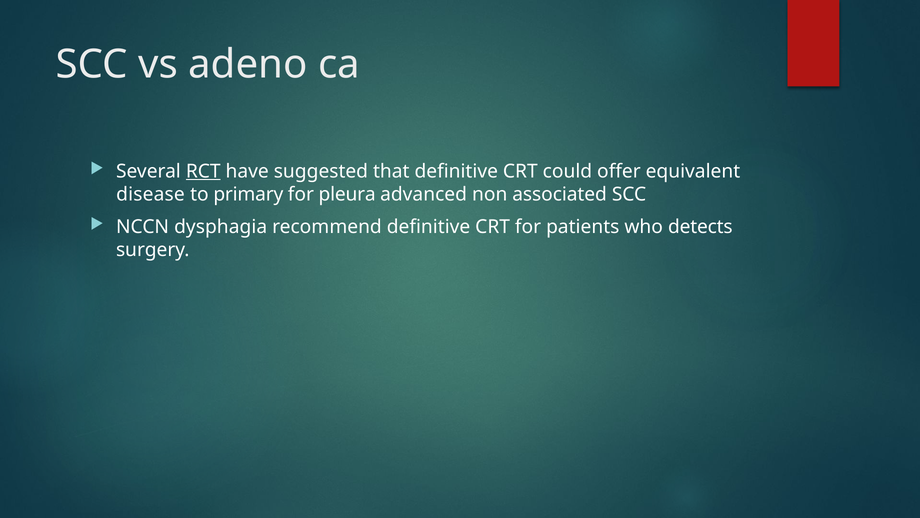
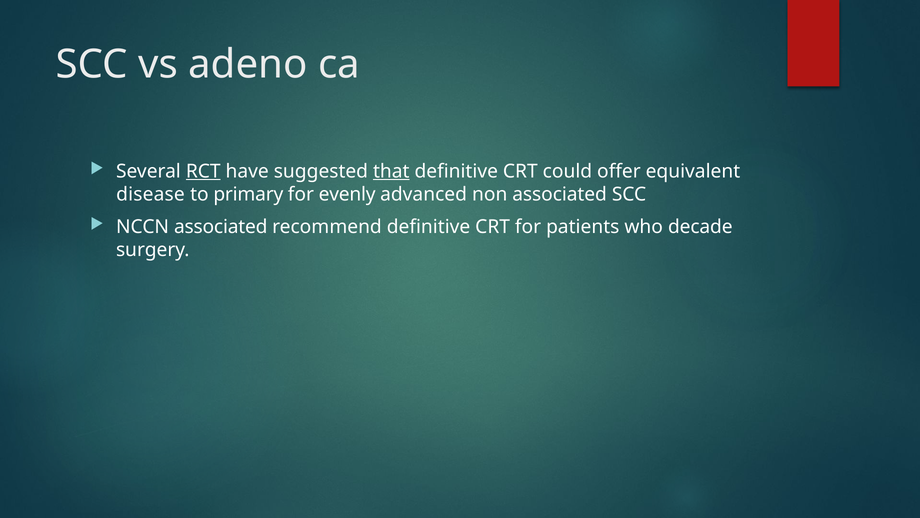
that underline: none -> present (391, 171)
pleura: pleura -> evenly (347, 194)
NCCN dysphagia: dysphagia -> associated (221, 227)
detects: detects -> decade (700, 227)
